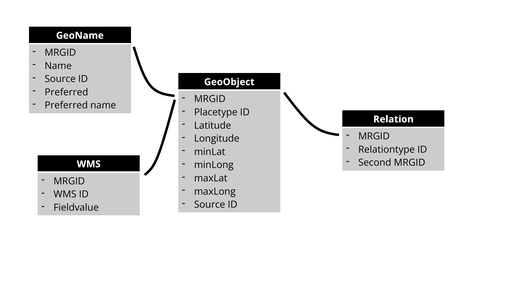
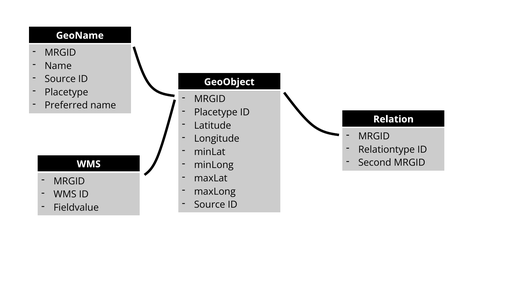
Preferred: Preferred -> Placetype (66, 92)
